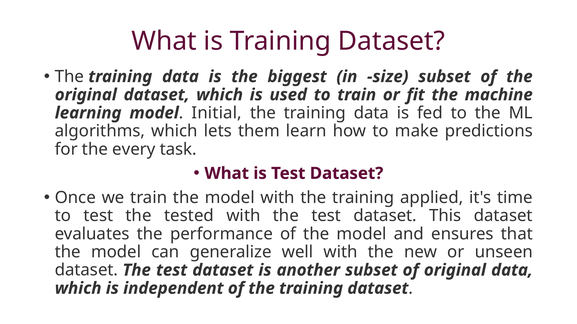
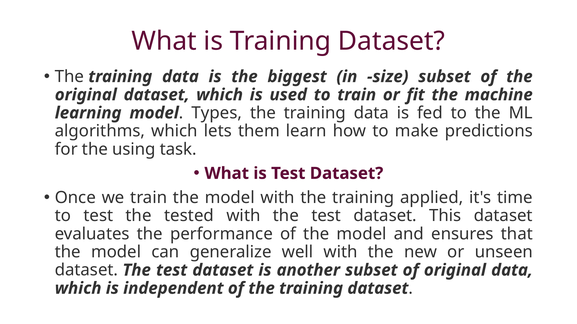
Initial: Initial -> Types (217, 113)
every: every -> using (134, 149)
